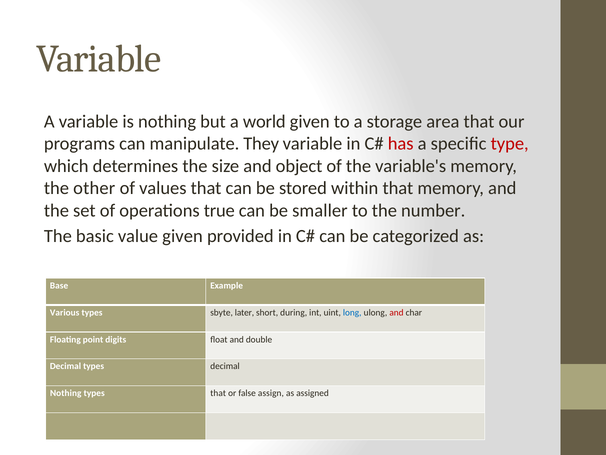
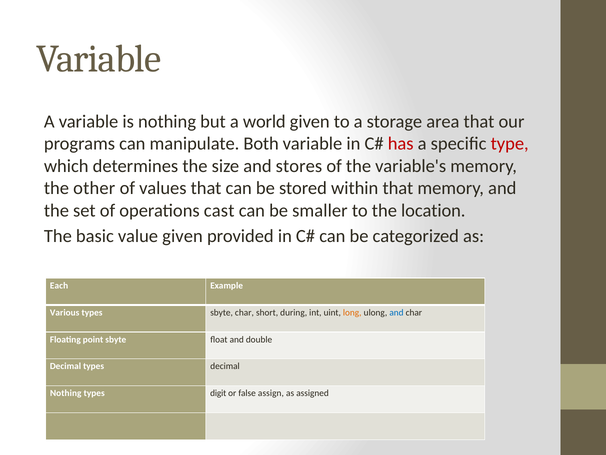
They: They -> Both (261, 144)
object: object -> stores (299, 166)
true: true -> cast (219, 210)
number: number -> location (433, 210)
Base: Base -> Each (59, 285)
sbyte later: later -> char (244, 312)
long colour: blue -> orange (352, 312)
and colour: red -> blue (396, 312)
point digits: digits -> sbyte (116, 339)
types that: that -> digit (218, 393)
